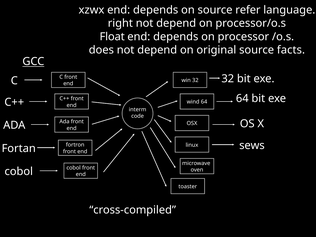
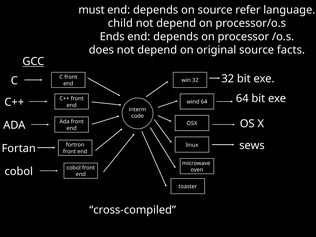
xzwx: xzwx -> must (92, 10)
right: right -> child (120, 23)
Float: Float -> Ends (112, 37)
